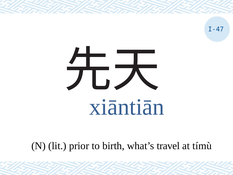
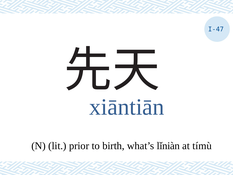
travel: travel -> lǐniàn (168, 146)
